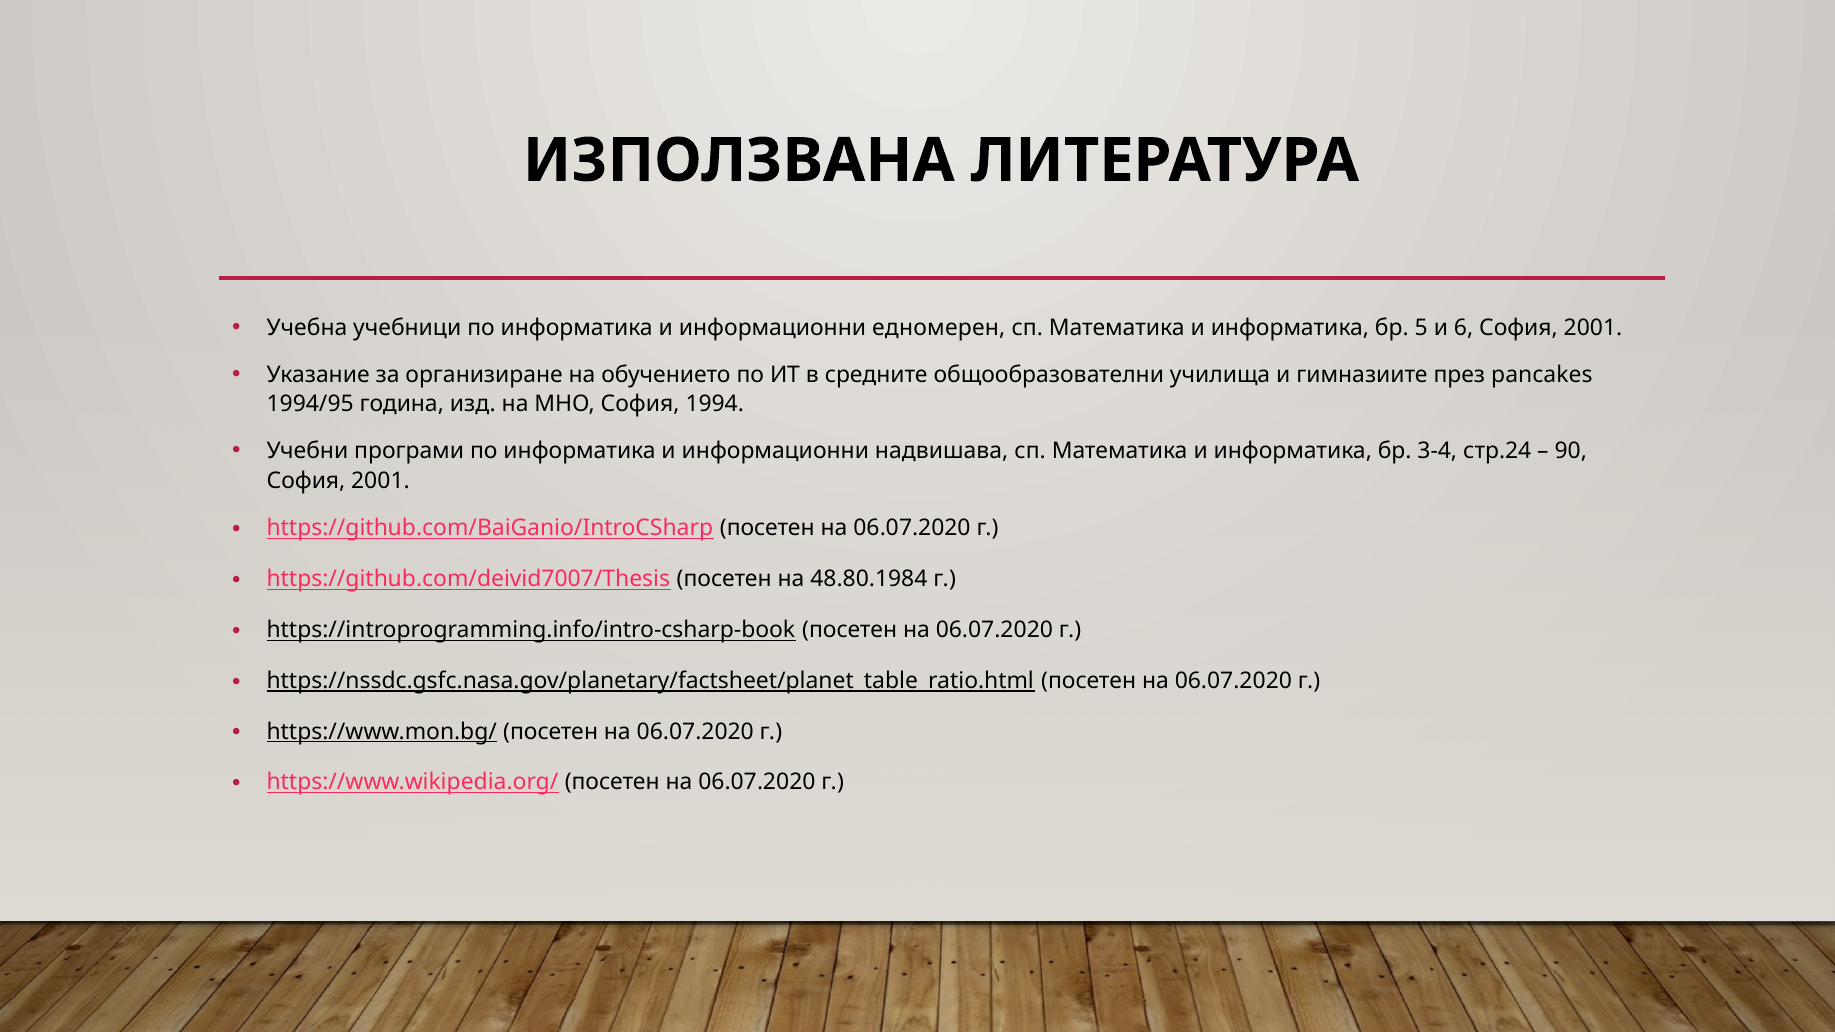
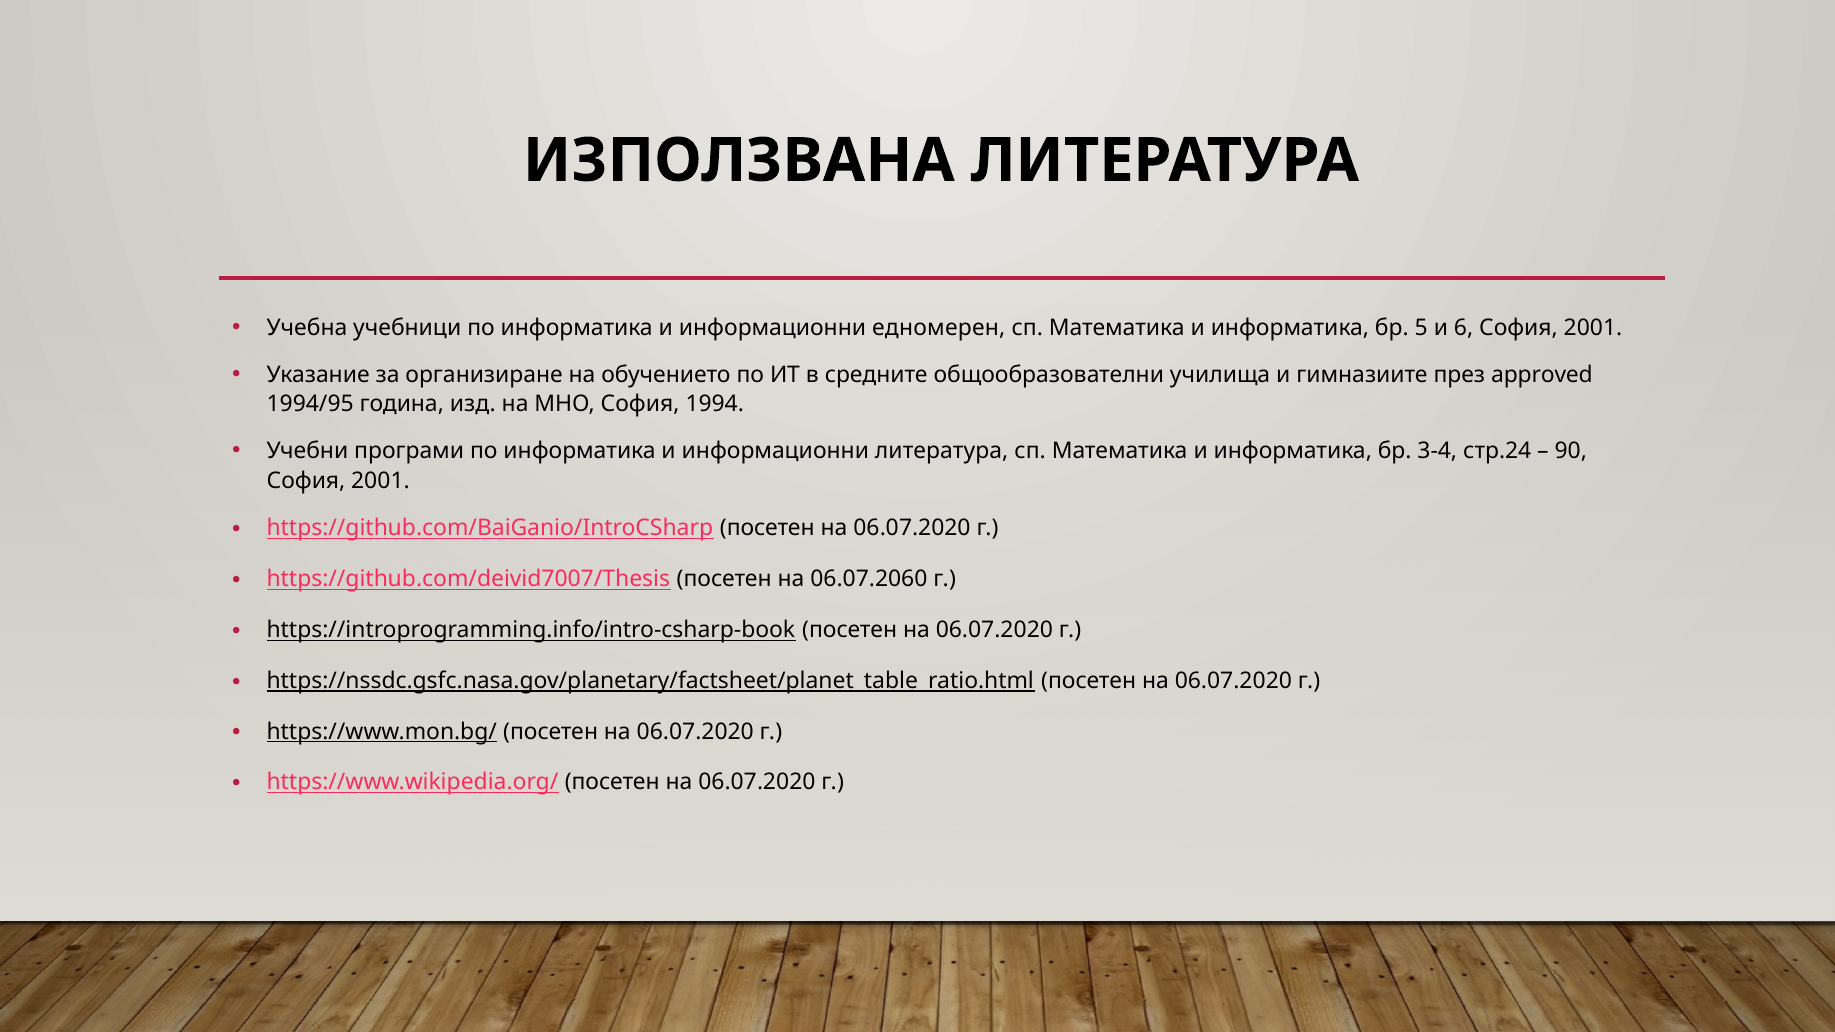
pancakes: pancakes -> approved (1542, 375)
информационни надвишава: надвишава -> литература (942, 451)
48.80.1984: 48.80.1984 -> 06.07.2060 (869, 579)
